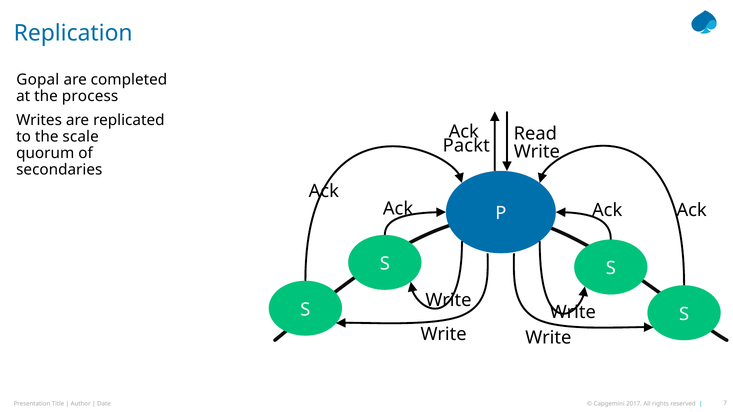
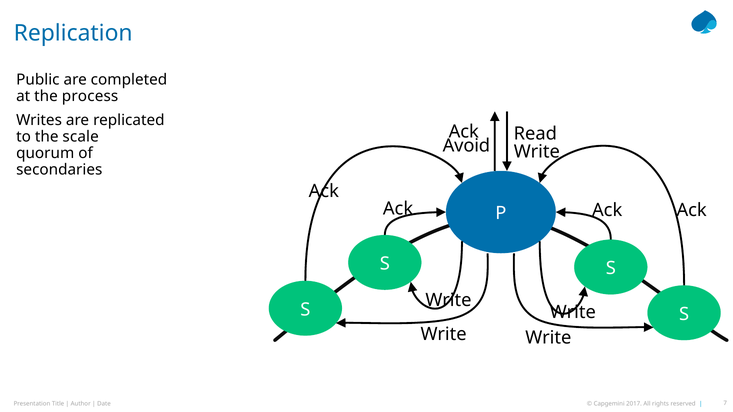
Gopal: Gopal -> Public (38, 80)
Packt: Packt -> Avoid (466, 146)
